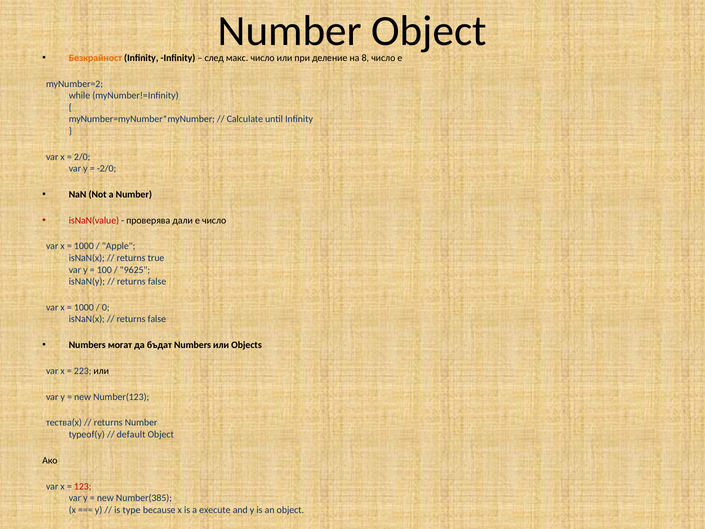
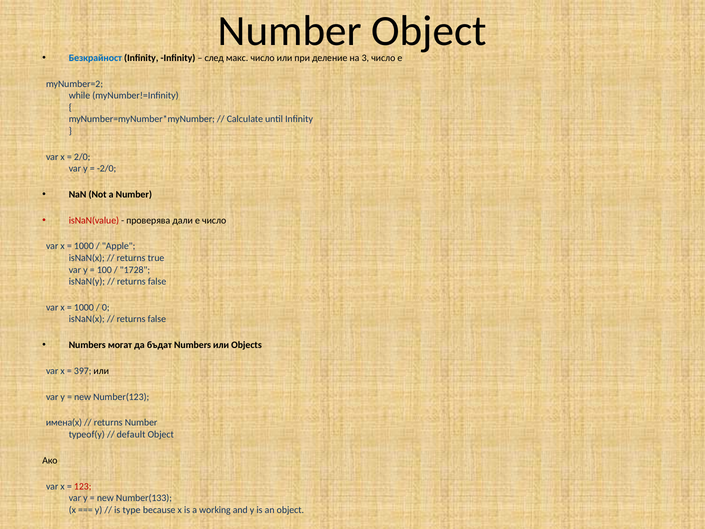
Безкрайност colour: orange -> blue (95, 58)
8: 8 -> 3 (365, 58)
9625: 9625 -> 1728 (135, 270)
223: 223 -> 397 (83, 371)
тества(x: тества(x -> имена(x (64, 423)
Number(385: Number(385 -> Number(133 (144, 498)
execute: execute -> working (215, 510)
